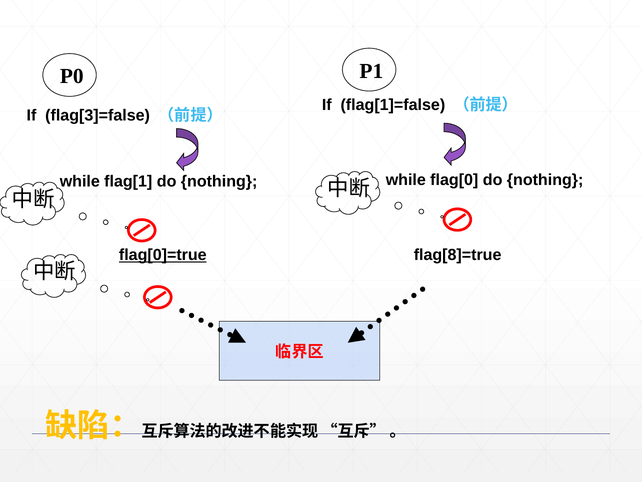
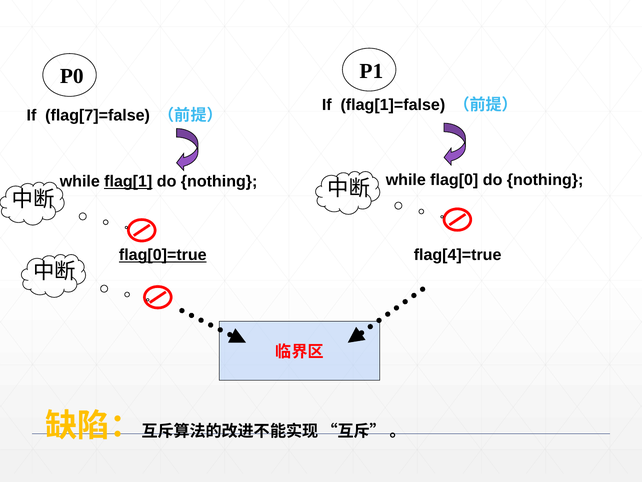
flag[3]=false: flag[3]=false -> flag[7]=false (98, 115)
flag[1 underline: none -> present (128, 181)
flag[8]=true: flag[8]=true -> flag[4]=true (458, 255)
